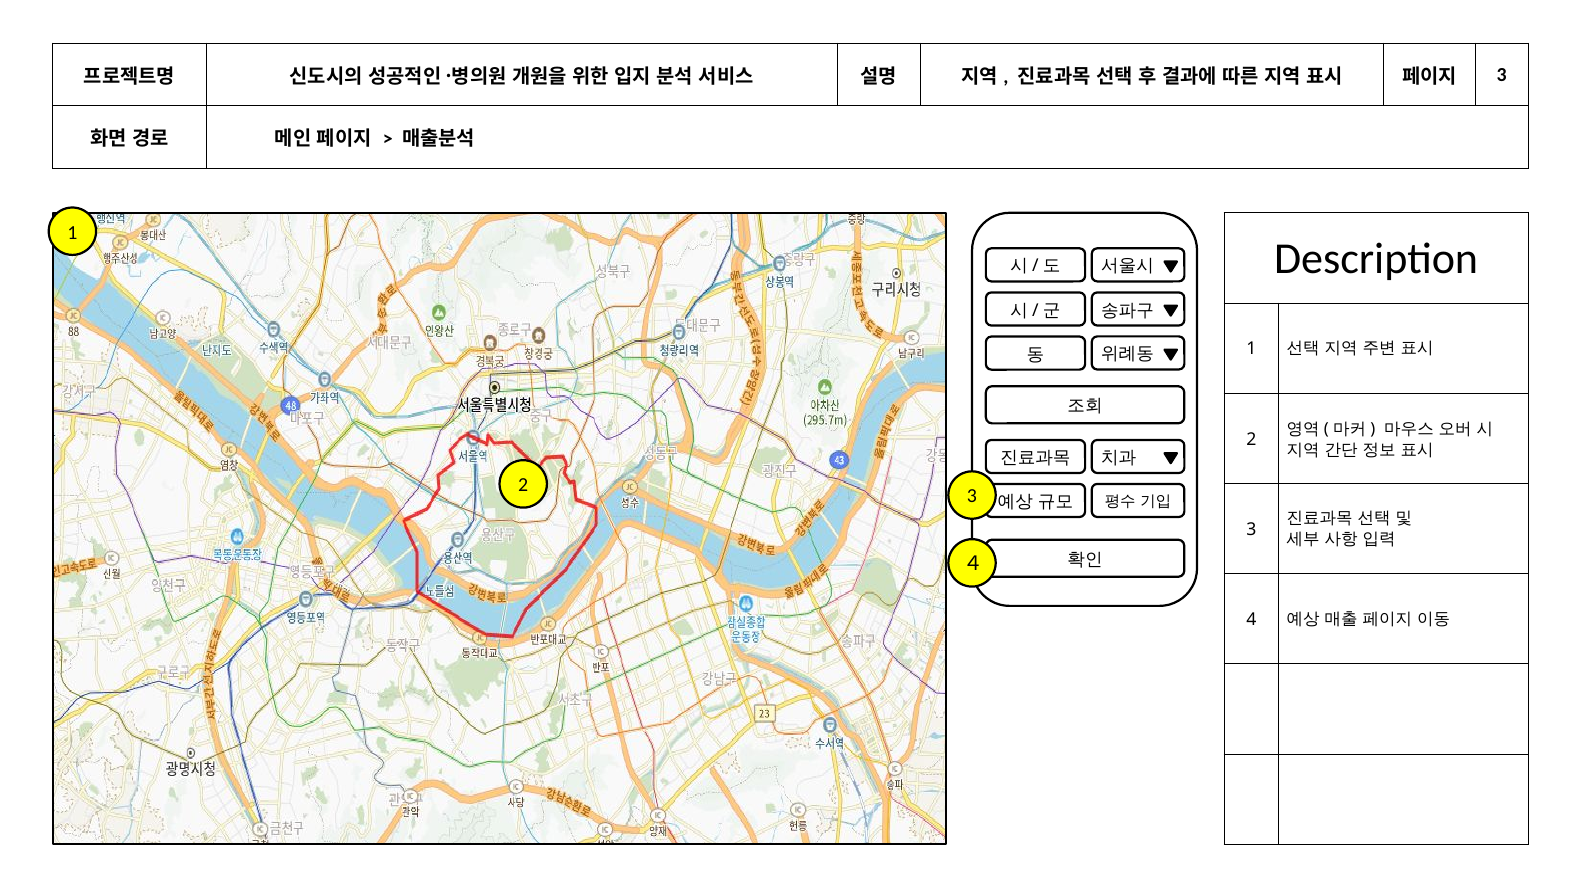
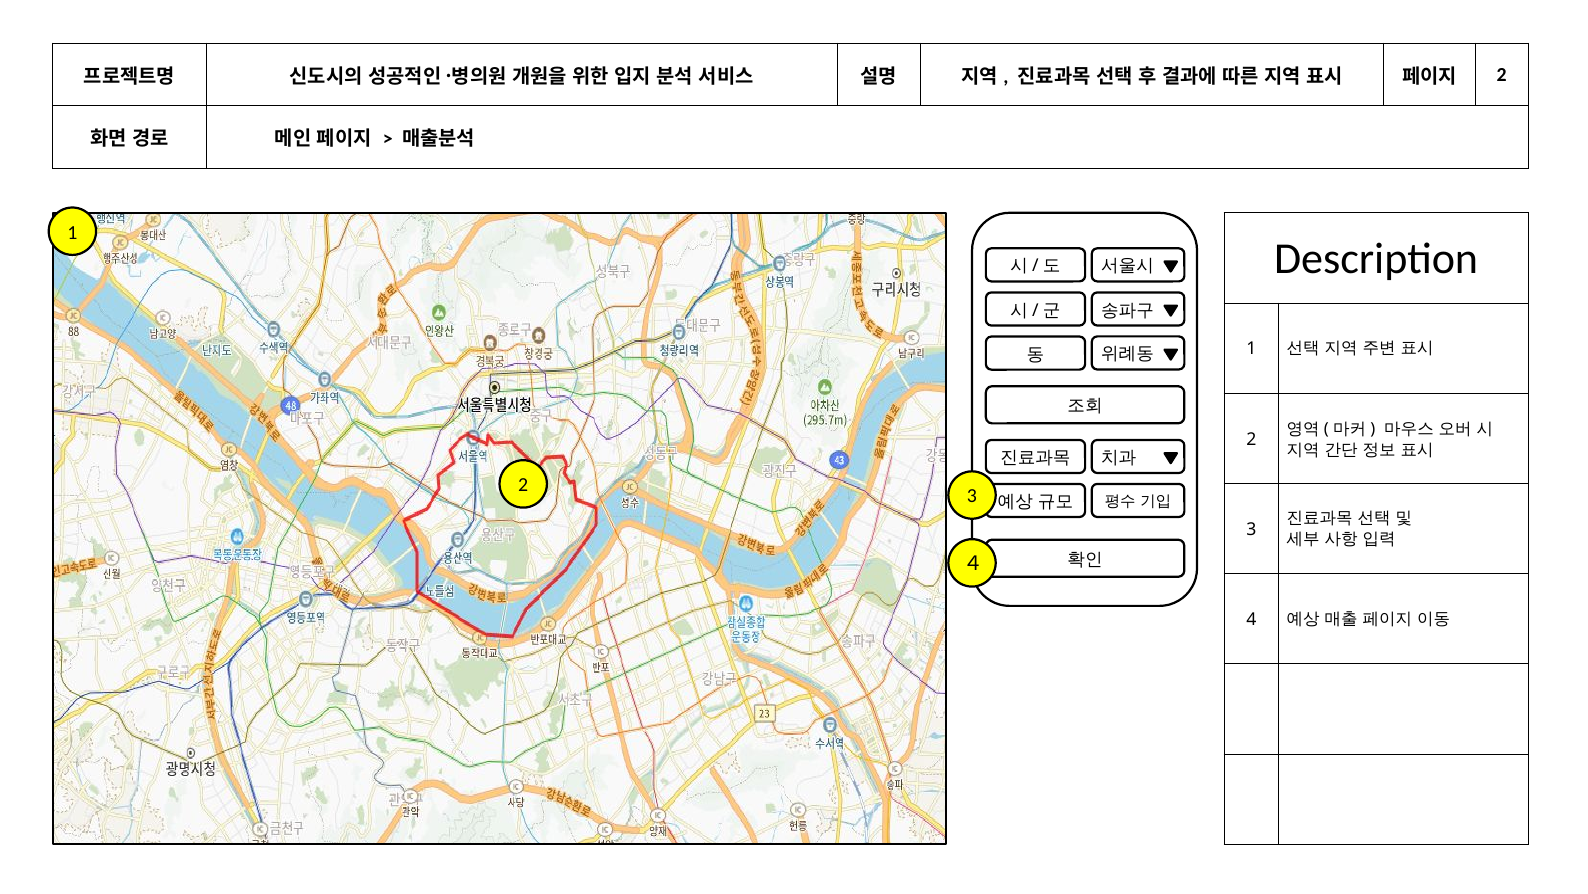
3: 3 -> 2 (1502, 75)
